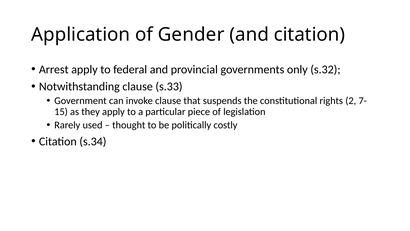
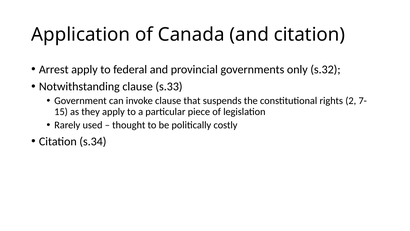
Gender: Gender -> Canada (191, 34)
